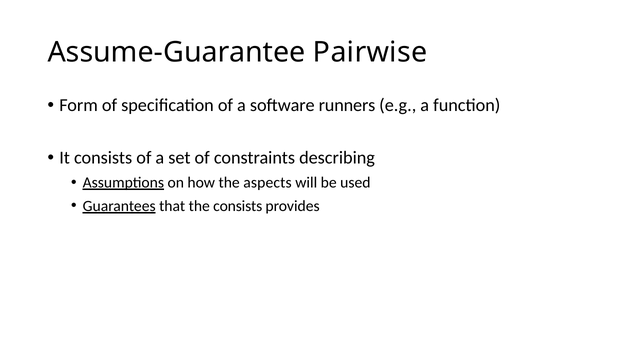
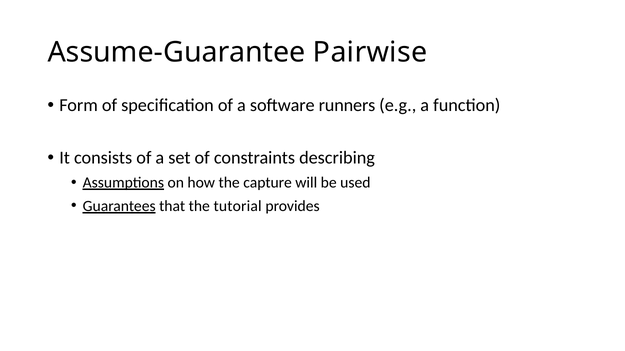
aspects: aspects -> capture (268, 183)
the consists: consists -> tutorial (238, 206)
